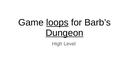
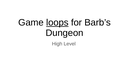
Dungeon underline: present -> none (64, 33)
